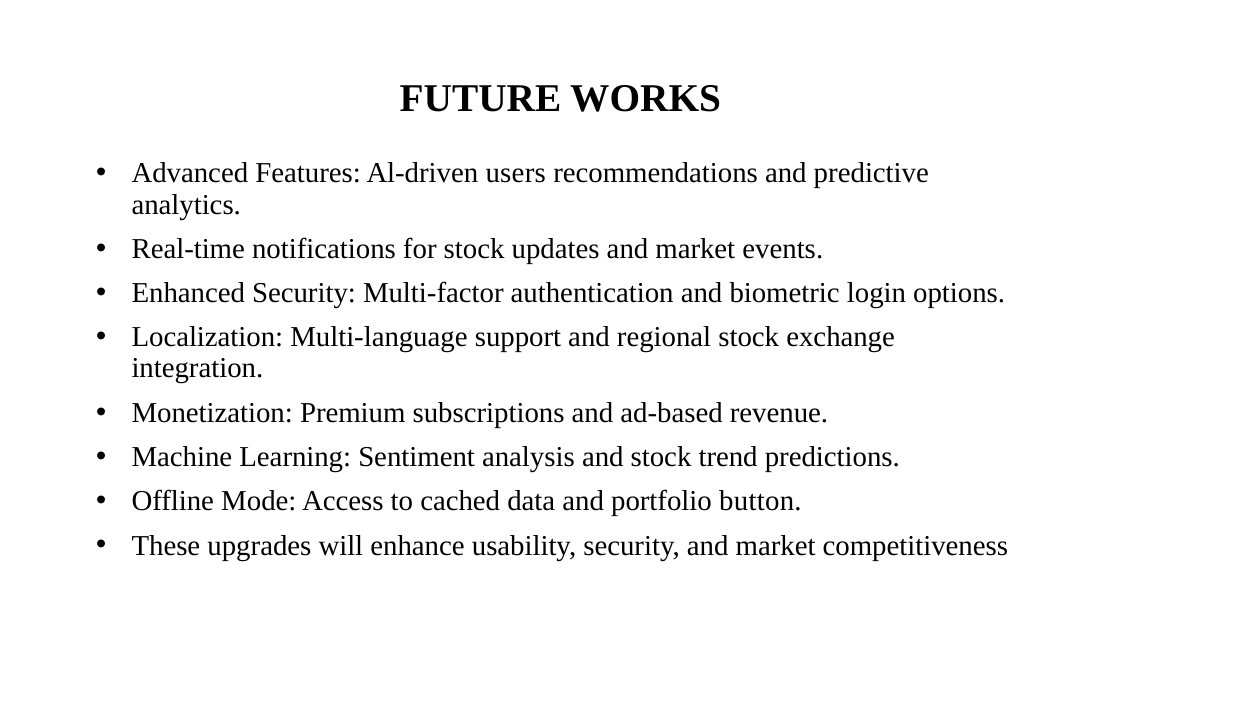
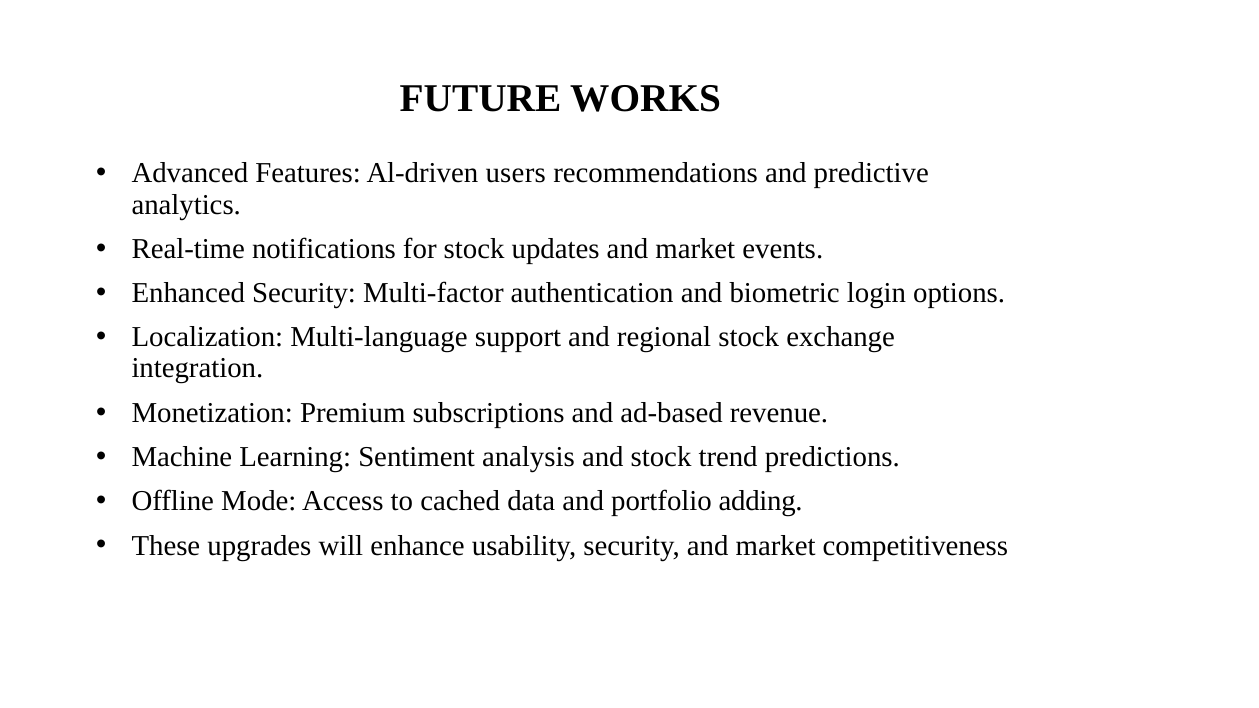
button: button -> adding (761, 501)
